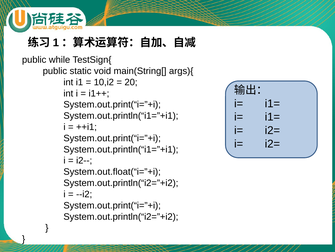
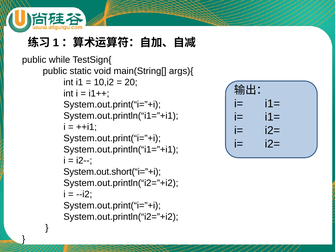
System.out.float(“i=”+i: System.out.float(“i=”+i -> System.out.short(“i=”+i (112, 171)
